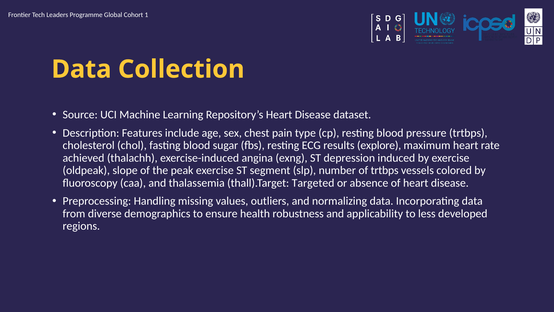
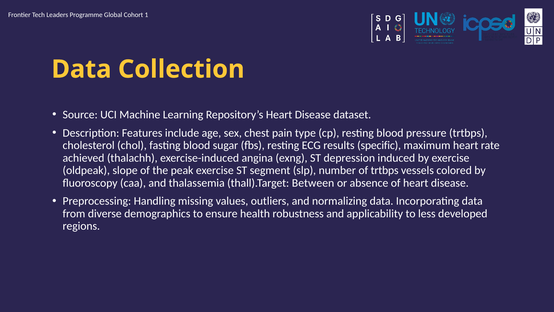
explore: explore -> specific (379, 145)
Targeted: Targeted -> Between (313, 183)
